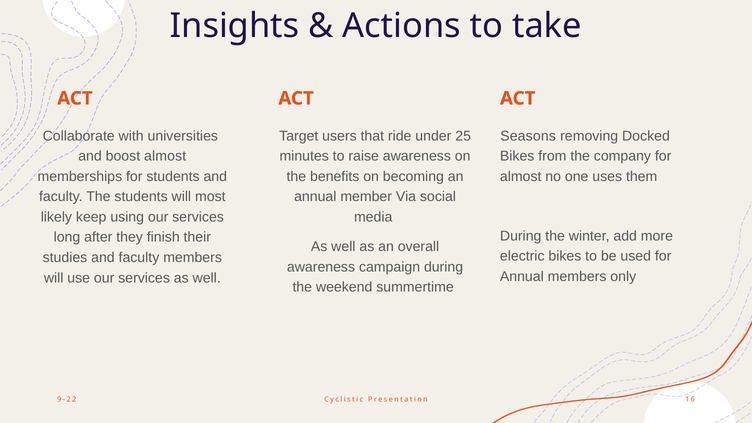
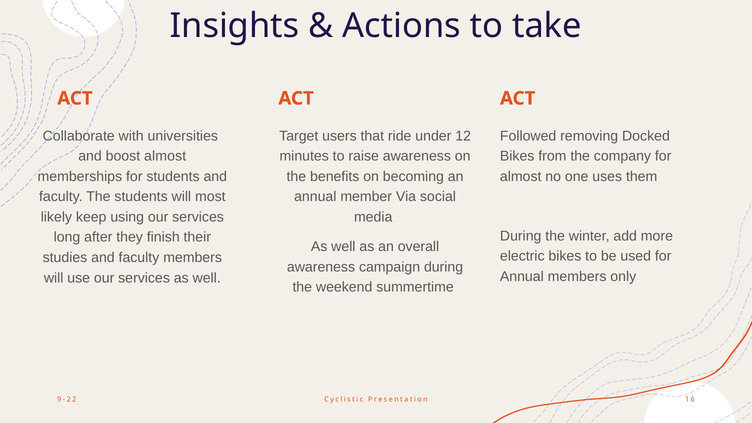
25: 25 -> 12 (463, 136)
Seasons: Seasons -> Followed (528, 136)
